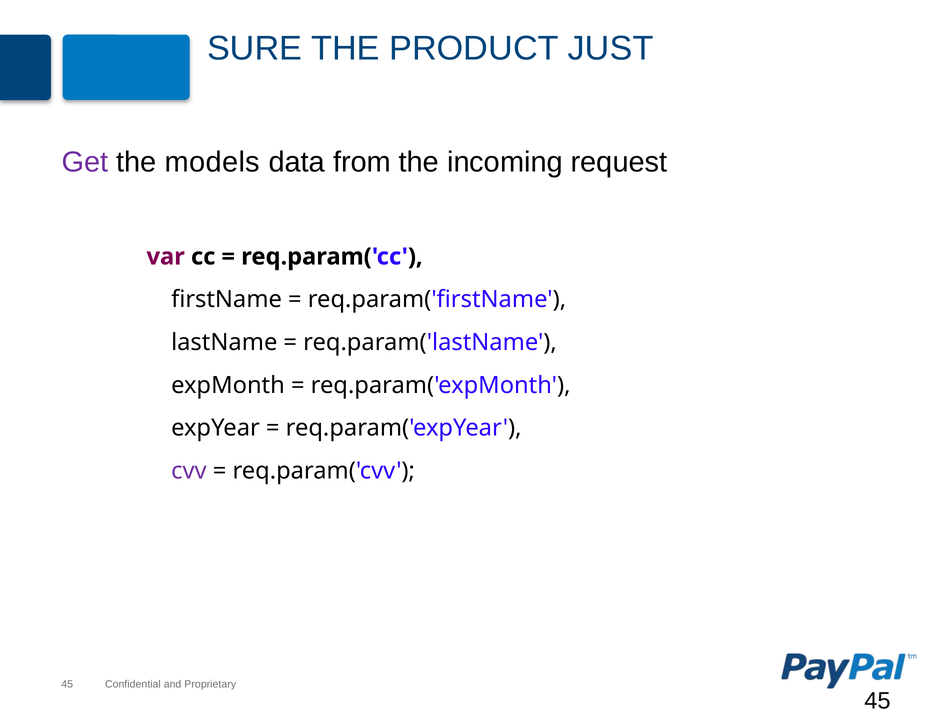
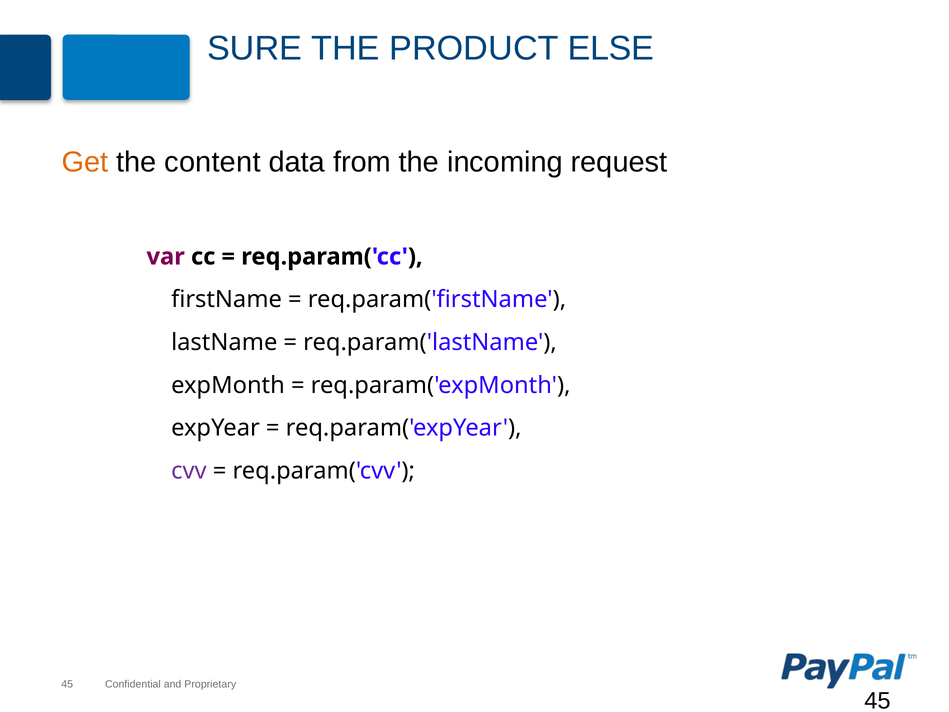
JUST: JUST -> ELSE (611, 49)
Get colour: purple -> orange (85, 162)
models: models -> content (212, 162)
